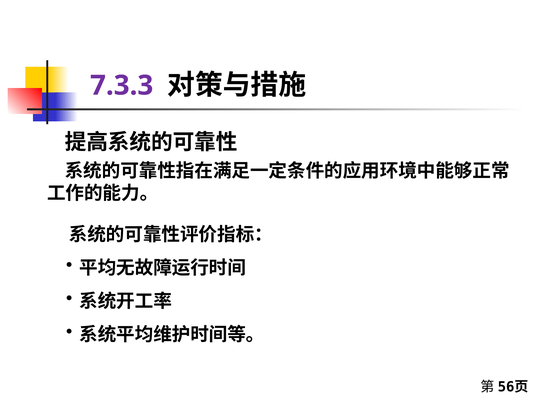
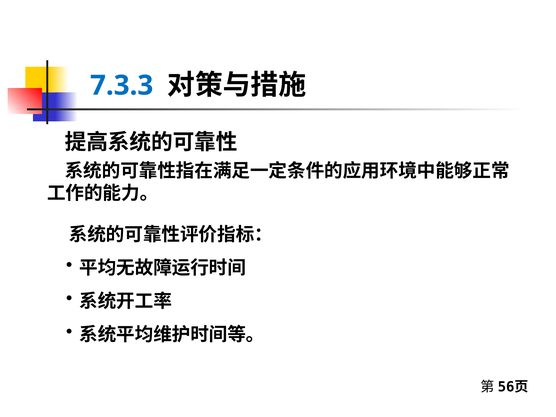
7.3.3 colour: purple -> blue (122, 85)
